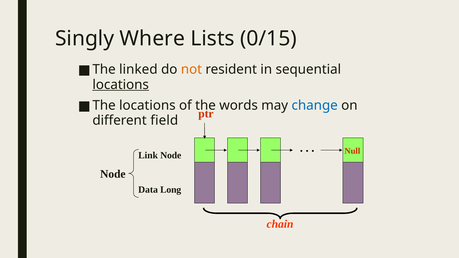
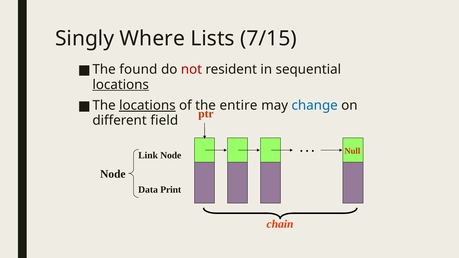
0/15: 0/15 -> 7/15 (268, 39)
linked: linked -> found (138, 70)
not colour: orange -> red (191, 70)
locations underline: none -> present (147, 106)
words: words -> entire (238, 106)
Long: Long -> Print (171, 190)
